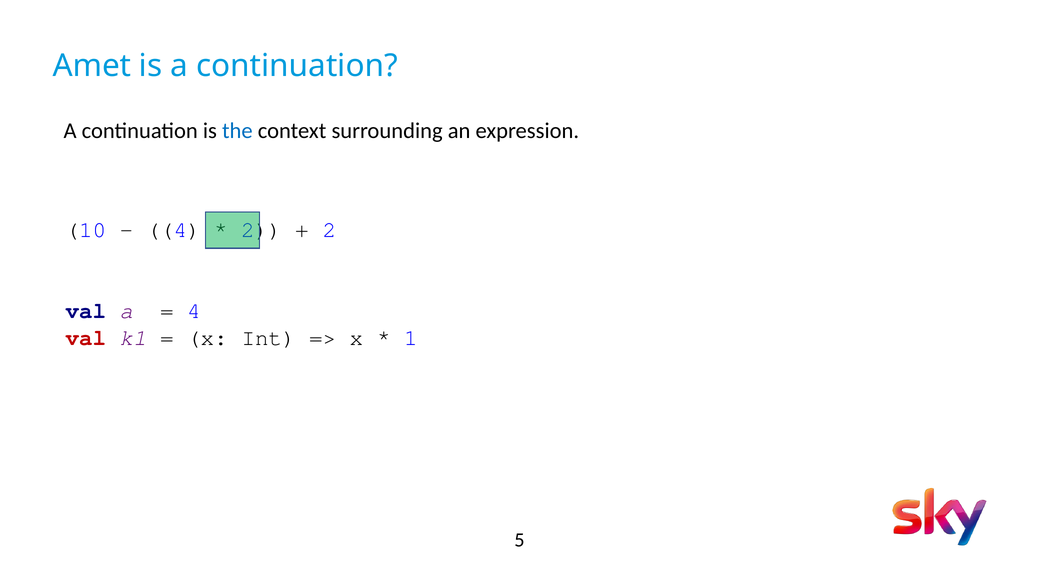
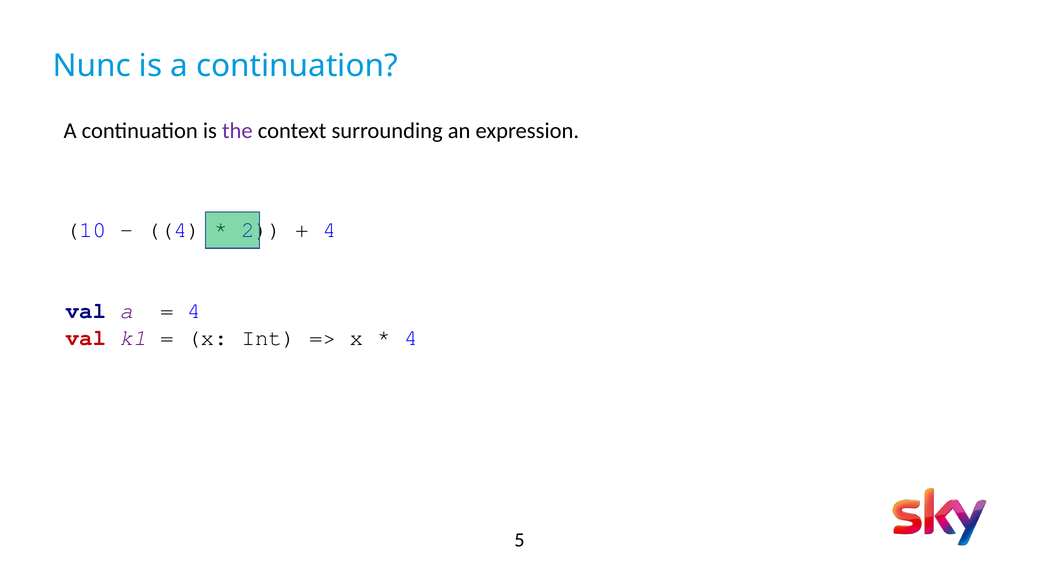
Amet: Amet -> Nunc (92, 66)
the colour: blue -> purple (237, 131)
2: 2 -> 4 (329, 230)
1: 1 -> 4 (411, 338)
